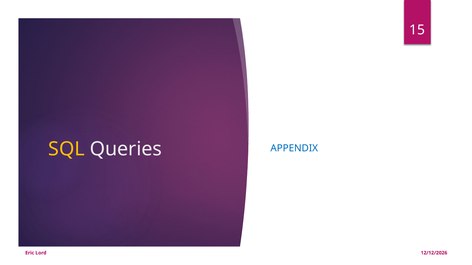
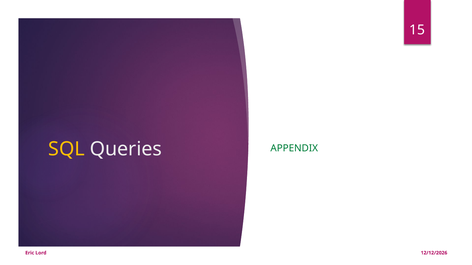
APPENDIX colour: blue -> green (294, 149)
